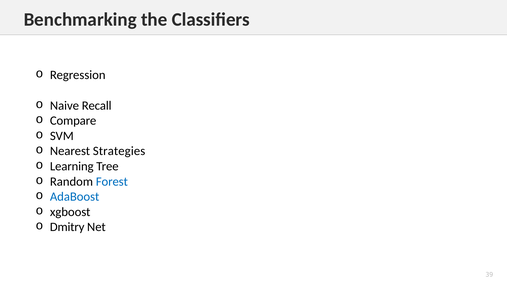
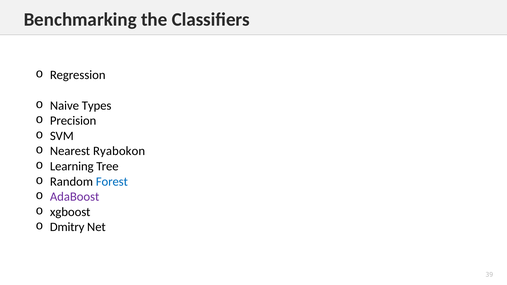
Recall: Recall -> Types (97, 106)
Compare: Compare -> Precision (73, 121)
Strategies: Strategies -> Ryabokon (119, 151)
AdaBoost colour: blue -> purple (75, 197)
